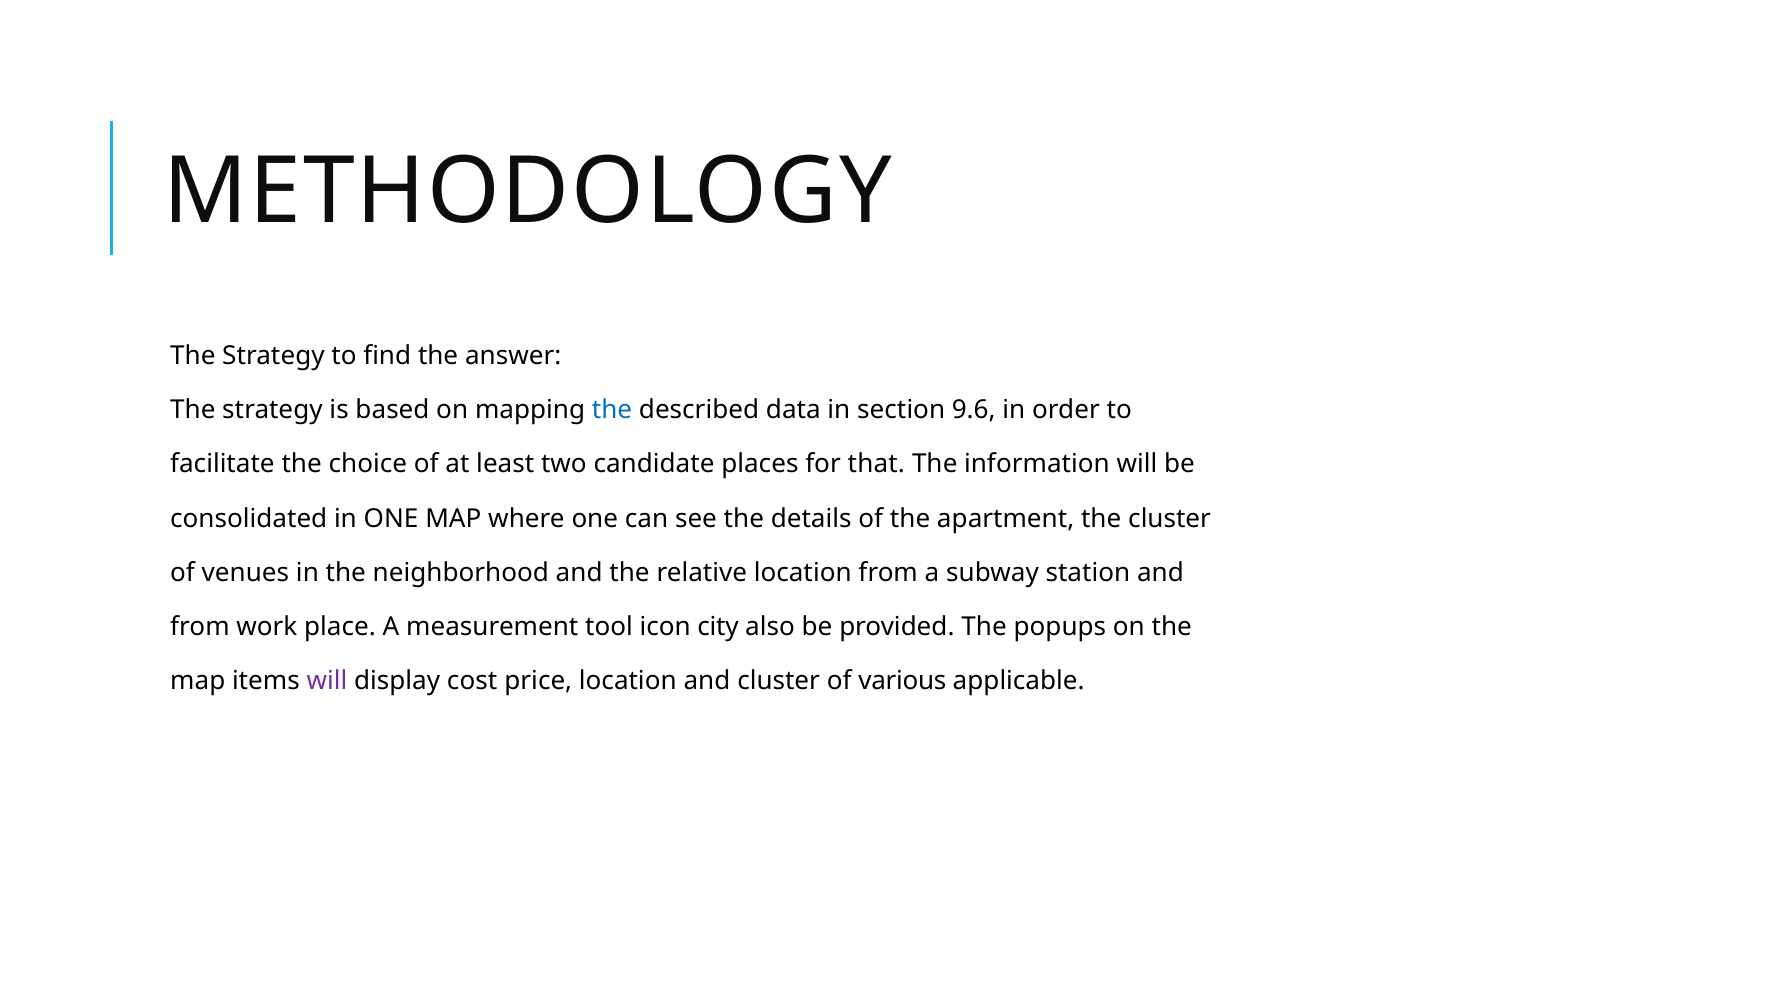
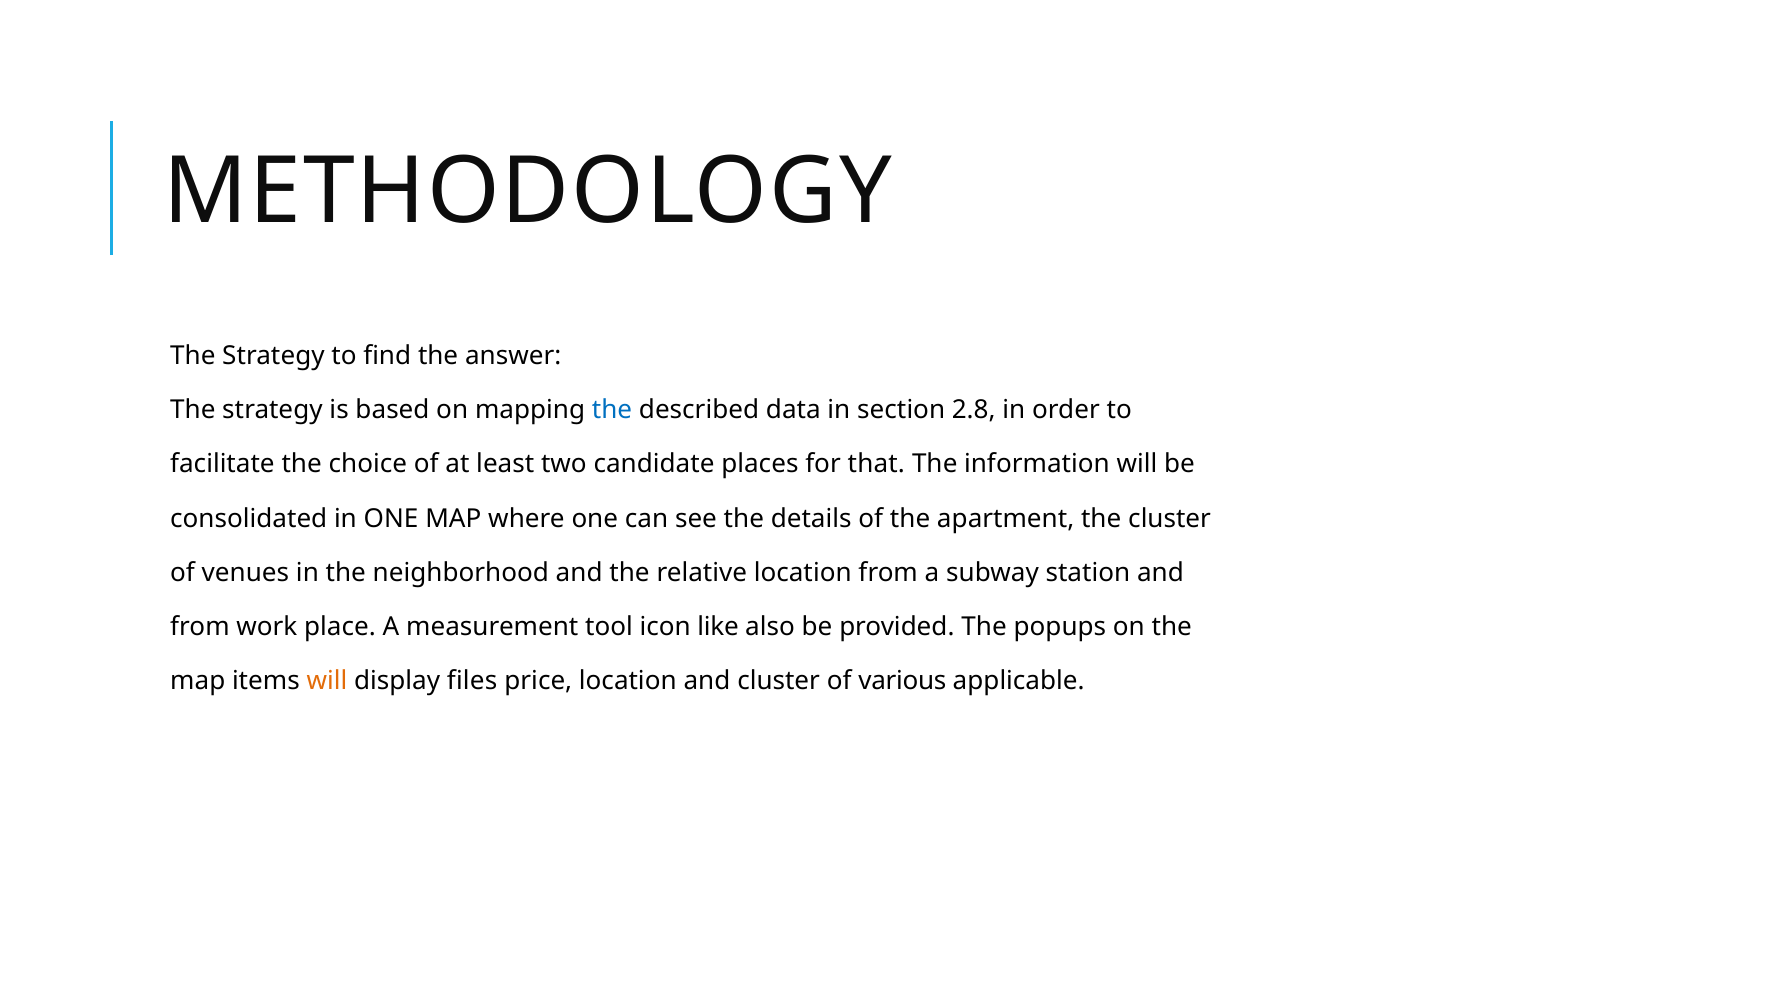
9.6: 9.6 -> 2.8 (974, 410)
city: city -> like (718, 627)
will colour: purple -> orange (327, 682)
cost: cost -> files (472, 682)
